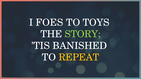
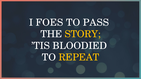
TOYS: TOYS -> PASS (96, 23)
STORY colour: light green -> yellow (83, 34)
BANISHED: BANISHED -> BLOODIED (80, 46)
